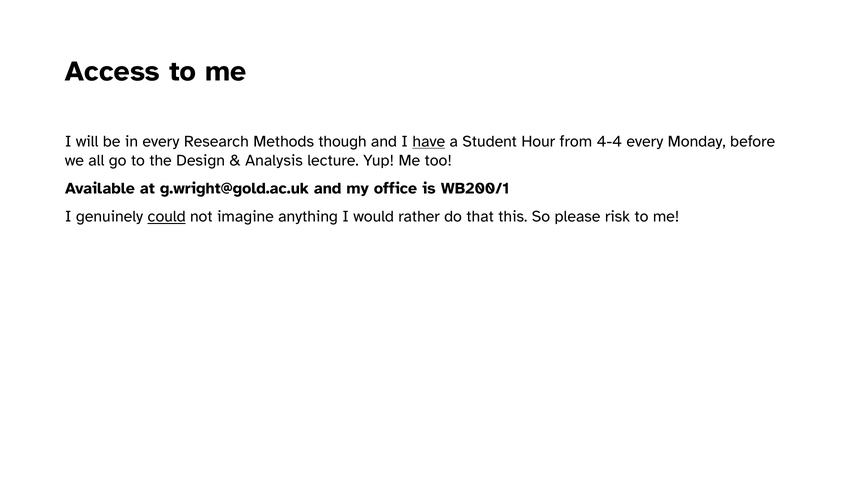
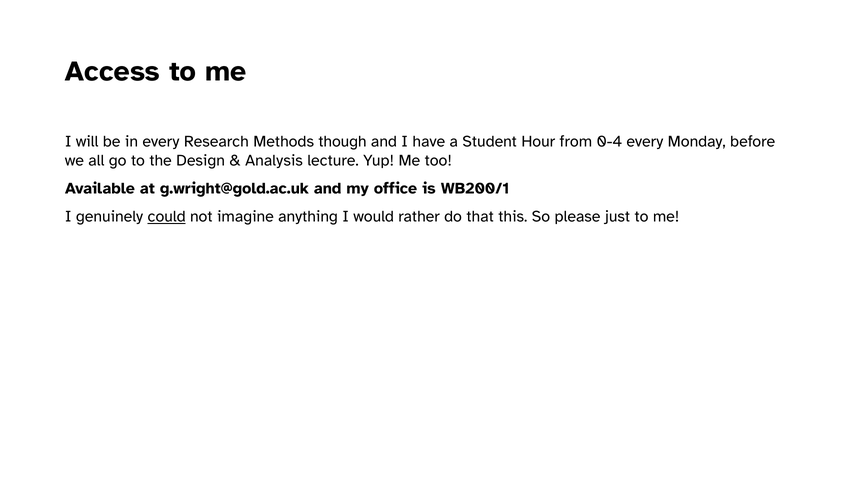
have underline: present -> none (429, 141)
4-4: 4-4 -> 0-4 (609, 141)
risk: risk -> just (617, 216)
